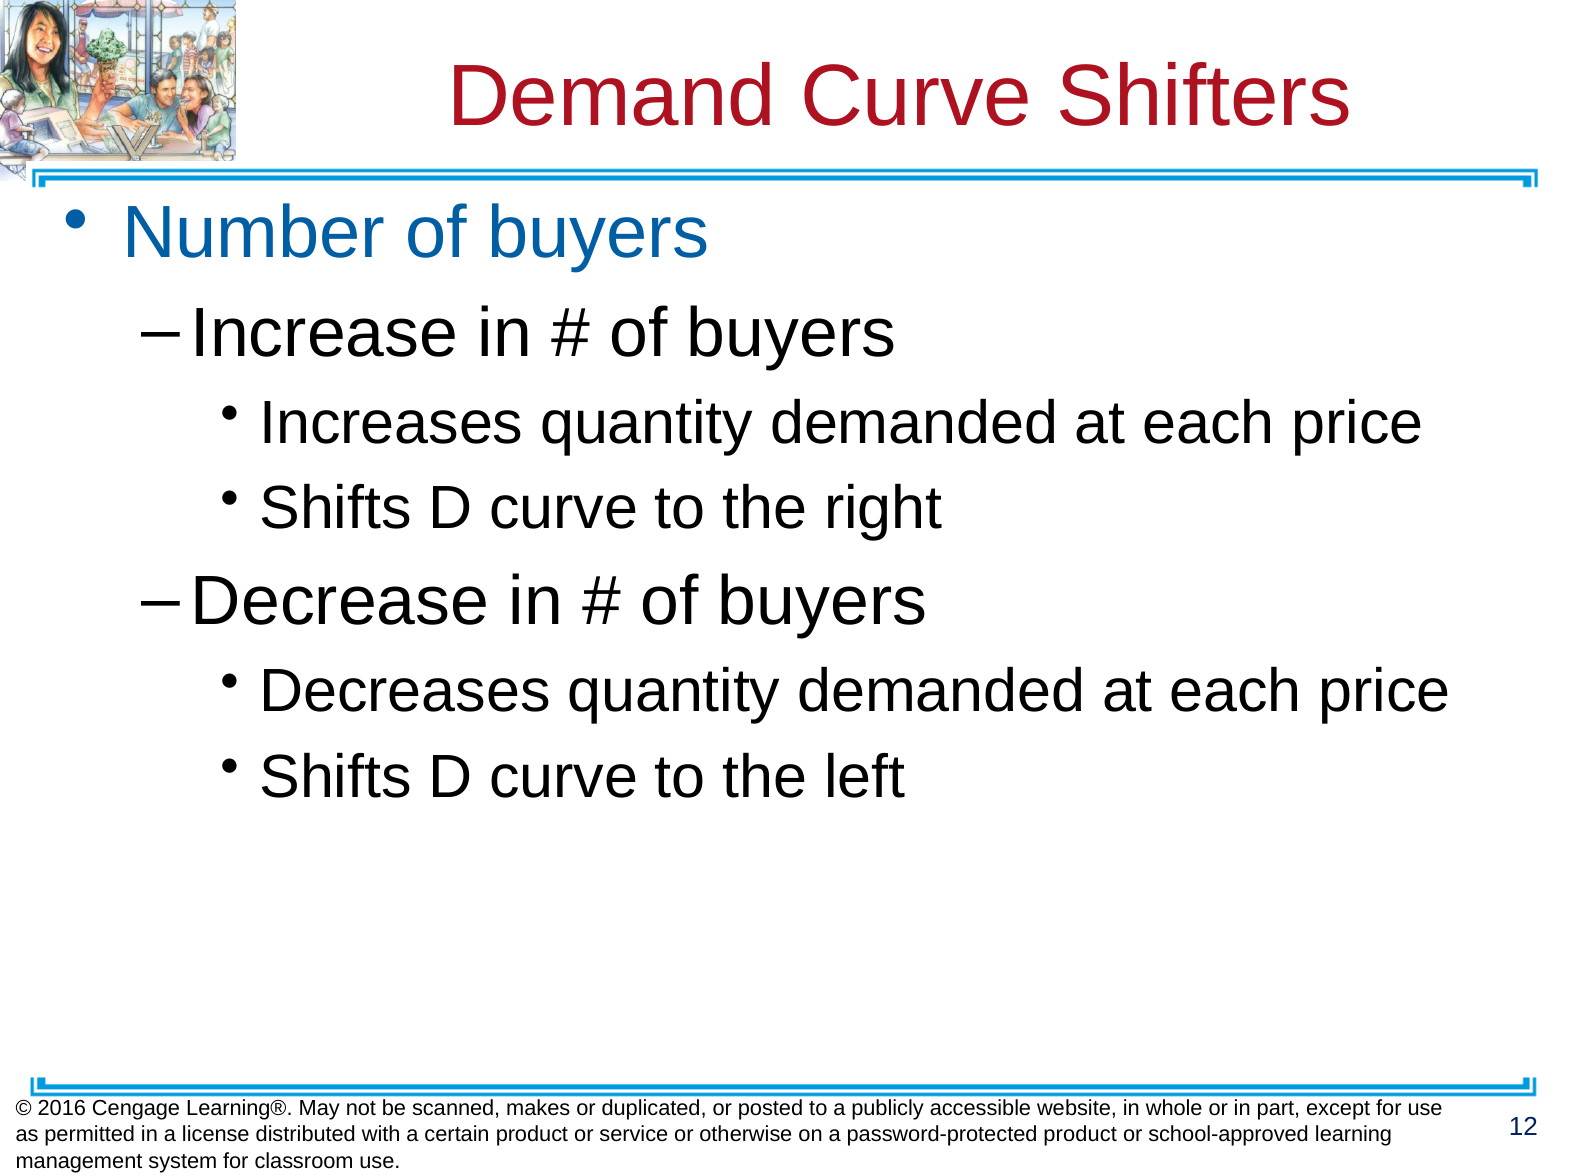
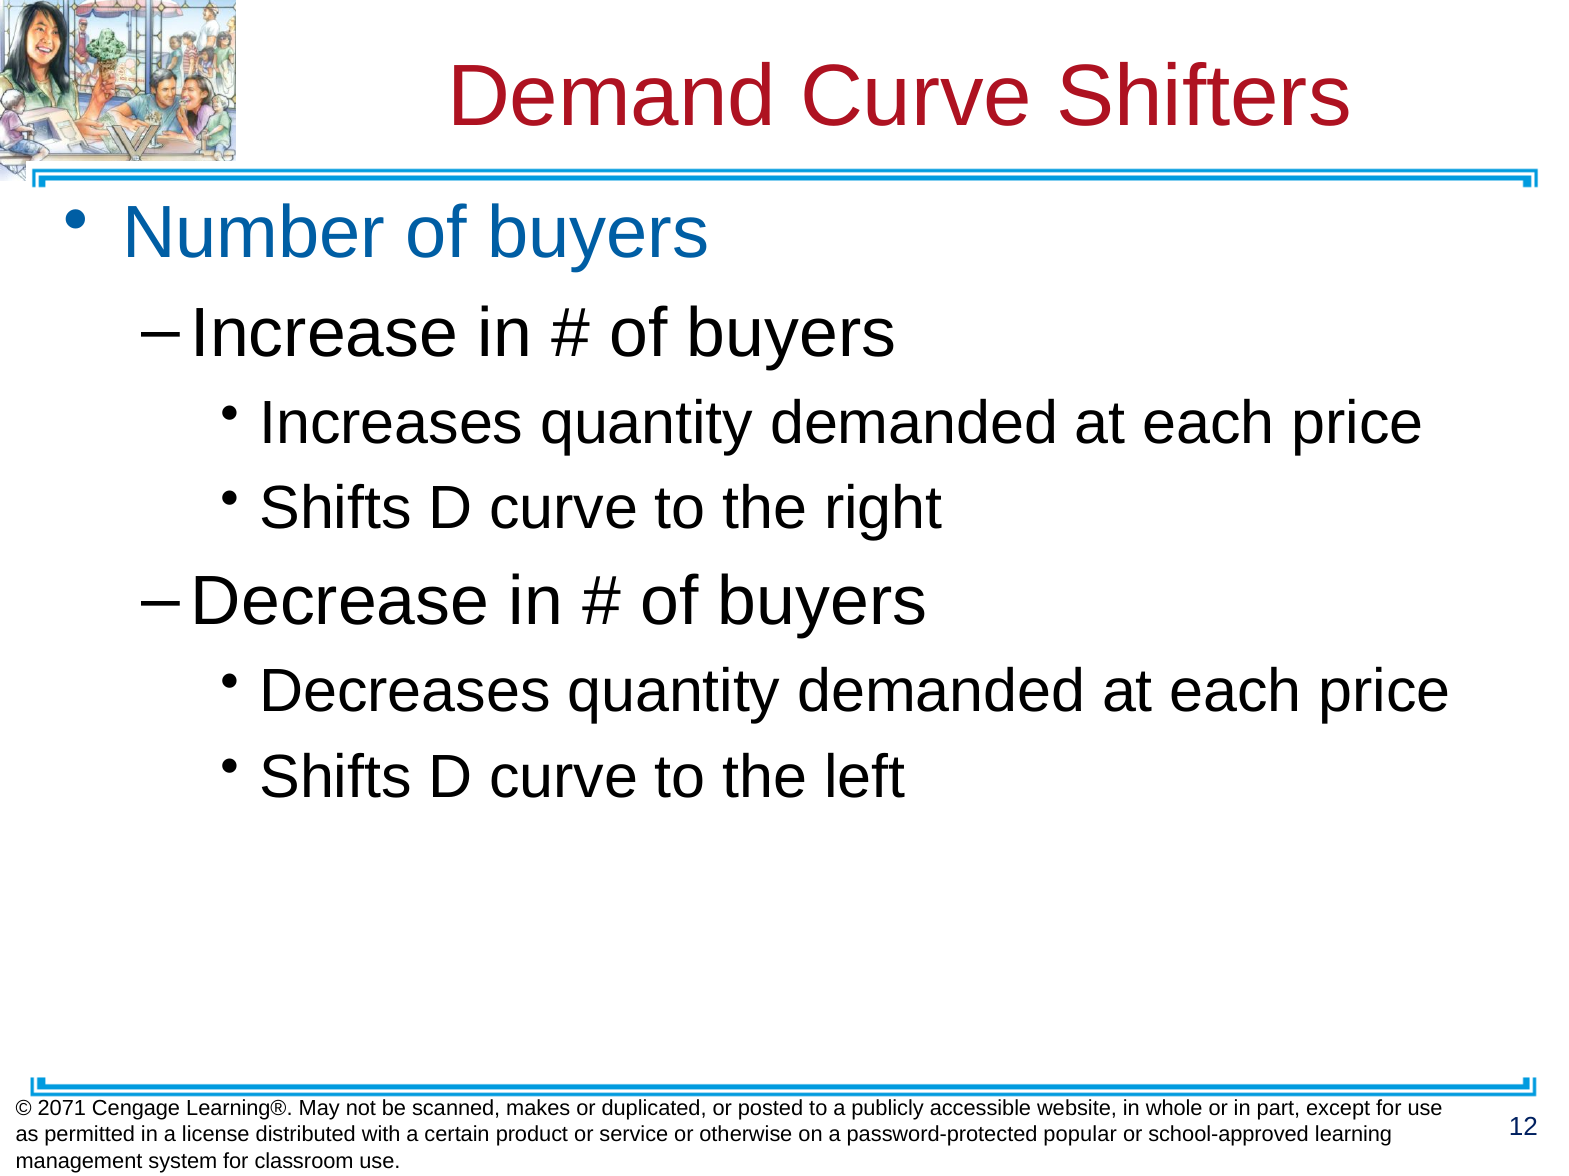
2016: 2016 -> 2071 (62, 1109)
password-protected product: product -> popular (1080, 1135)
